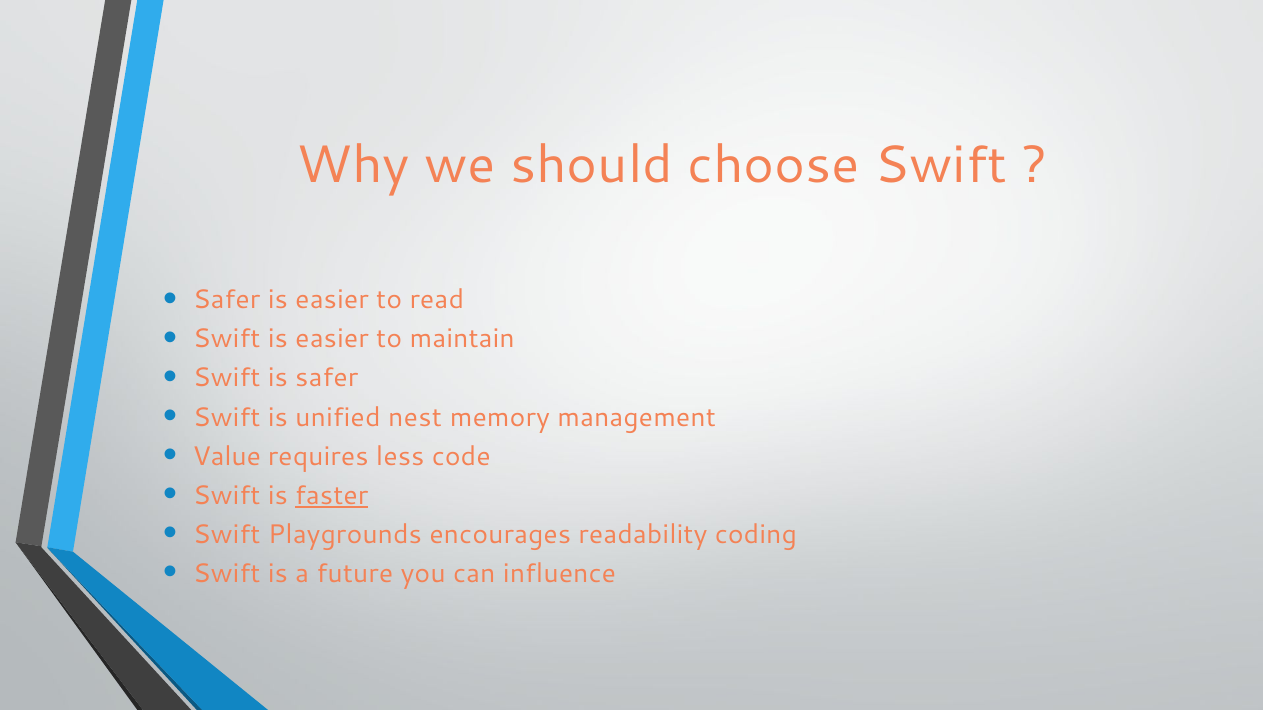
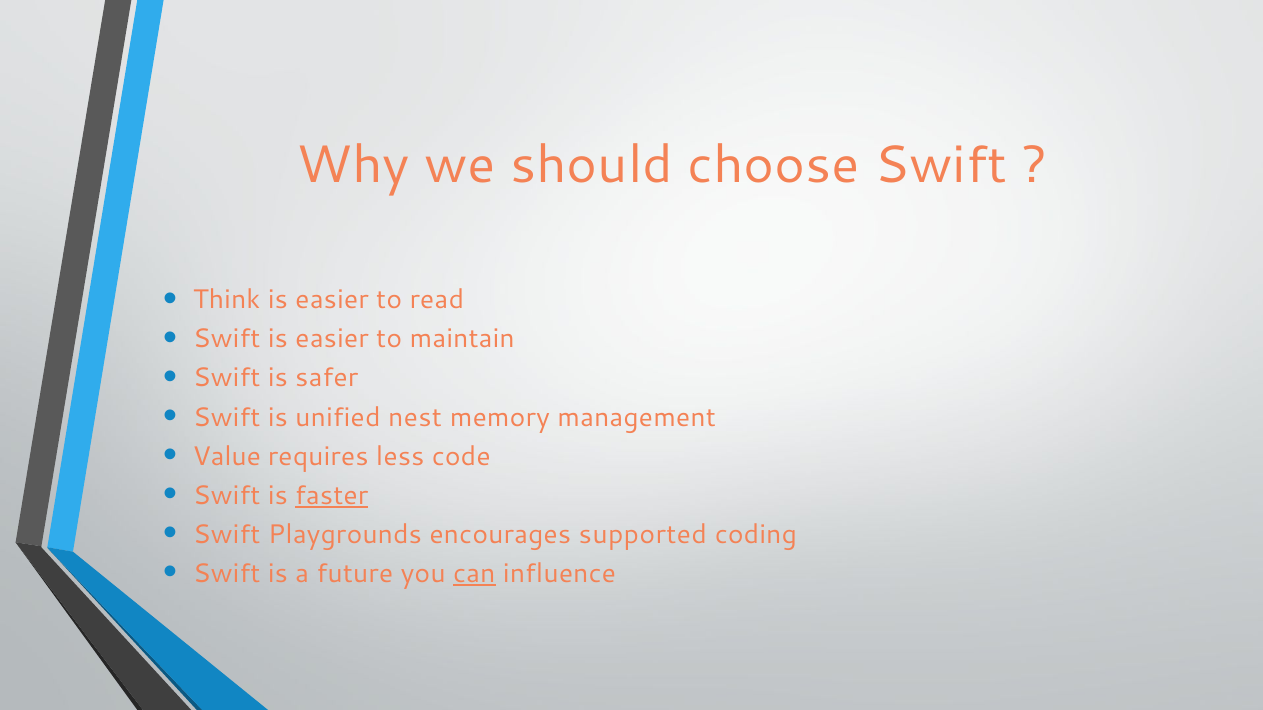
Safer: Safer -> Think (227, 300)
readability: readability -> supported (643, 535)
can underline: none -> present (474, 574)
